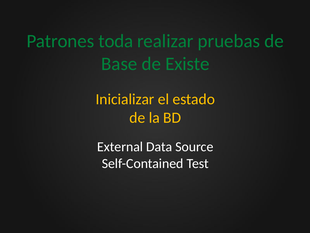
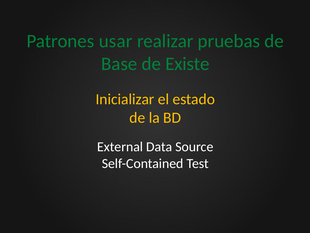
toda: toda -> usar (116, 41)
